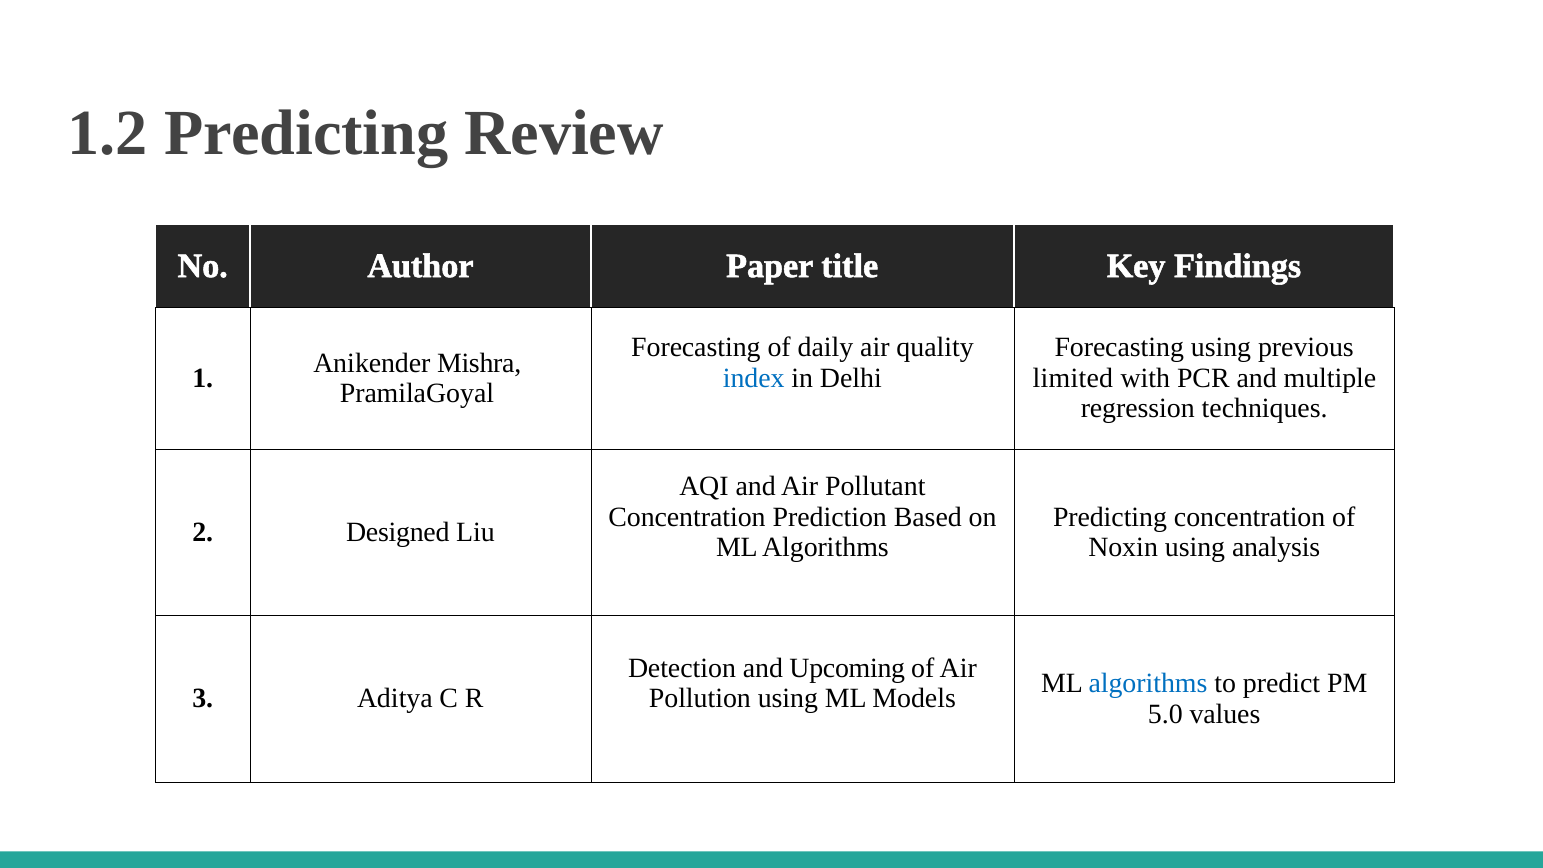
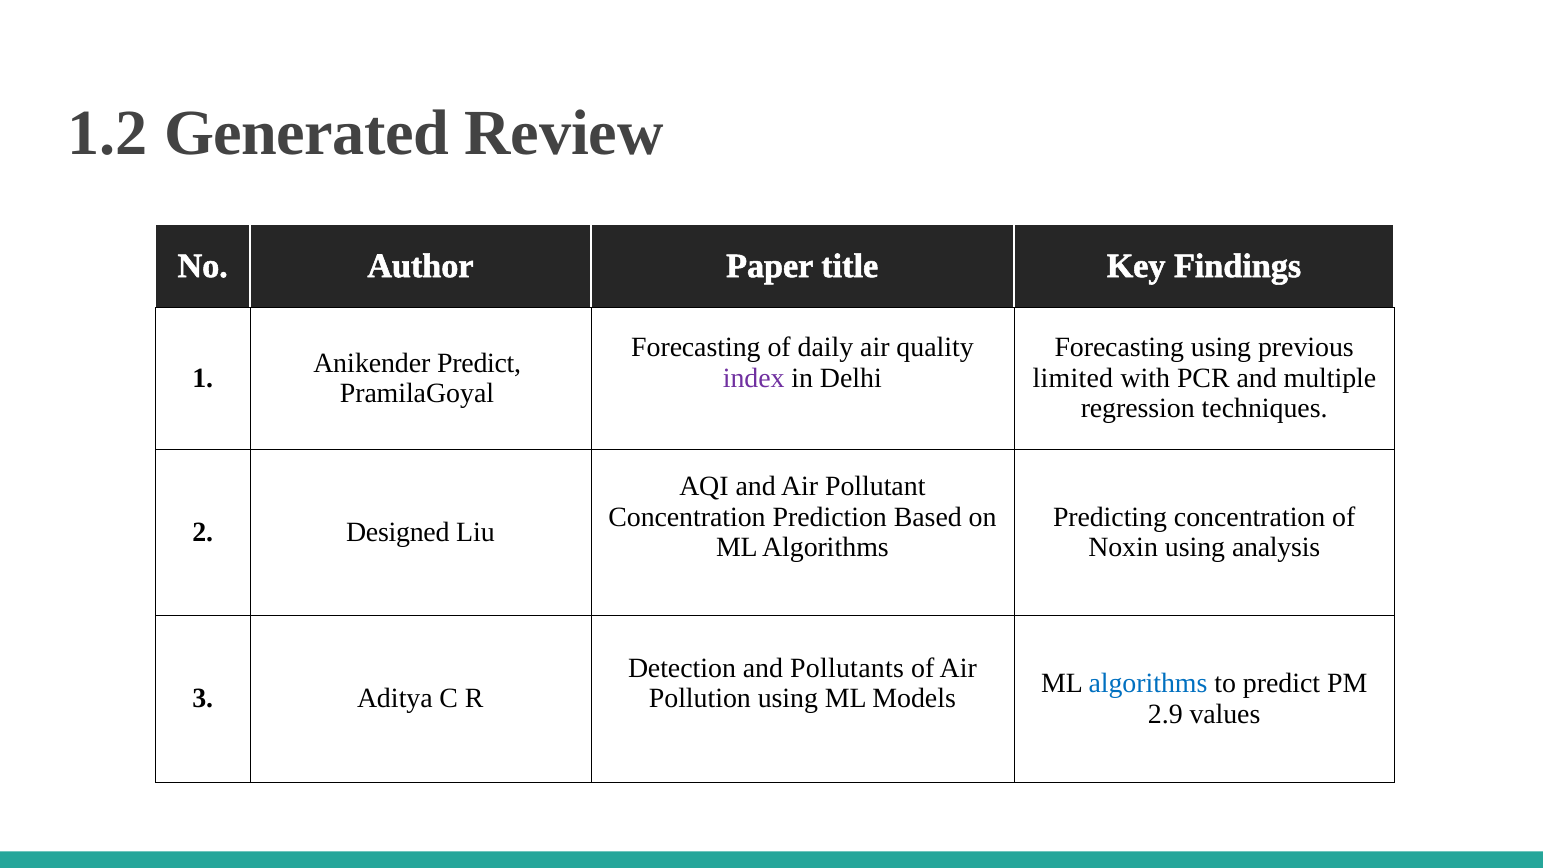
1.2 Predicting: Predicting -> Generated (306, 134)
Anikender Mishra: Mishra -> Predict (479, 363)
index colour: blue -> purple (754, 378)
Upcoming: Upcoming -> Pollutants (847, 668)
5.0: 5.0 -> 2.9 (1165, 714)
